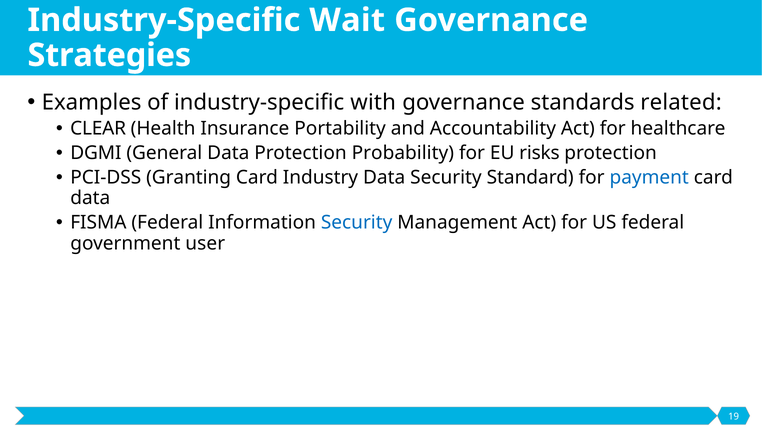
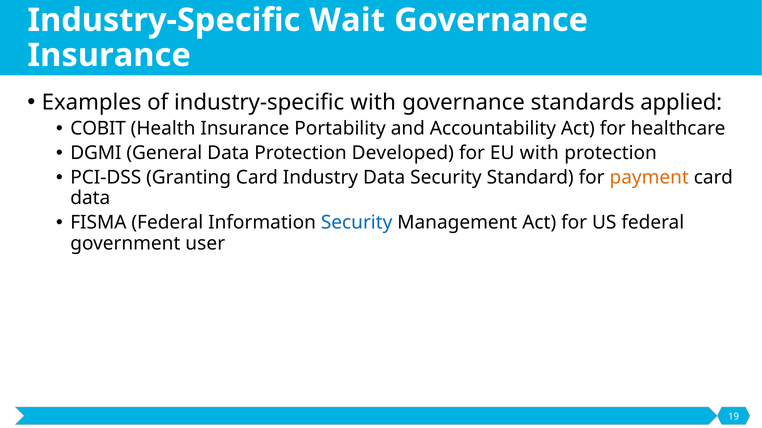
Strategies: Strategies -> Insurance (109, 55)
related: related -> applied (681, 103)
CLEAR: CLEAR -> COBIT (98, 129)
Probability: Probability -> Developed (403, 153)
EU risks: risks -> with (539, 153)
payment colour: blue -> orange (649, 178)
